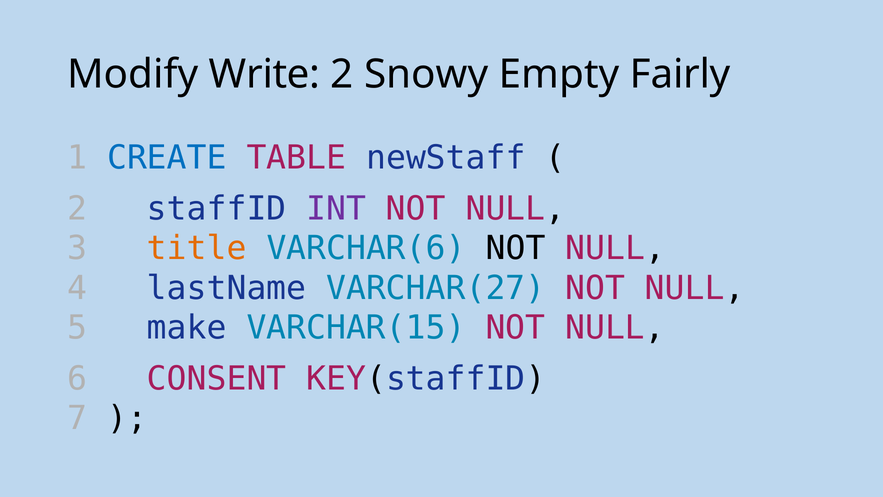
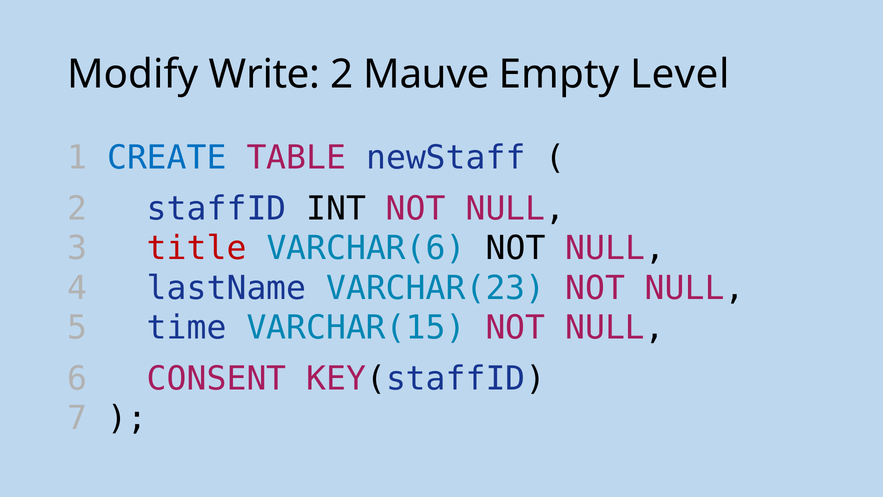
Snowy: Snowy -> Mauve (426, 74)
Fairly: Fairly -> Level (680, 74)
INT colour: purple -> black (336, 208)
title colour: orange -> red (197, 248)
VARCHAR(27: VARCHAR(27 -> VARCHAR(23 (436, 288)
make: make -> time (187, 328)
